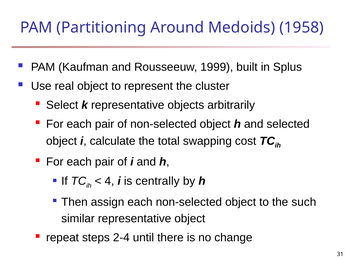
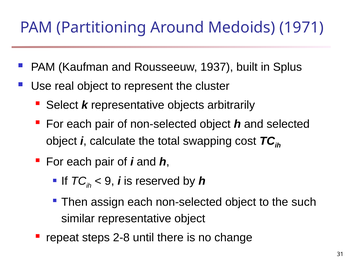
1958: 1958 -> 1971 (302, 28)
1999: 1999 -> 1937 (217, 67)
4: 4 -> 9 (109, 181)
centrally: centrally -> reserved (158, 181)
2-4: 2-4 -> 2-8 (121, 238)
